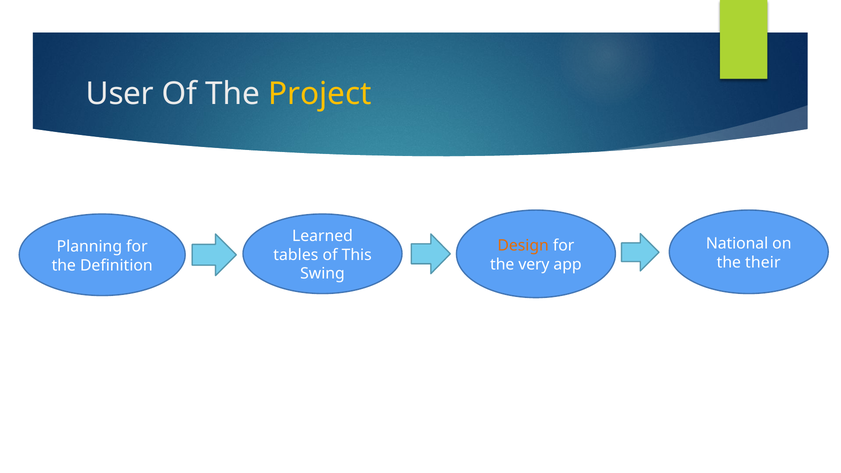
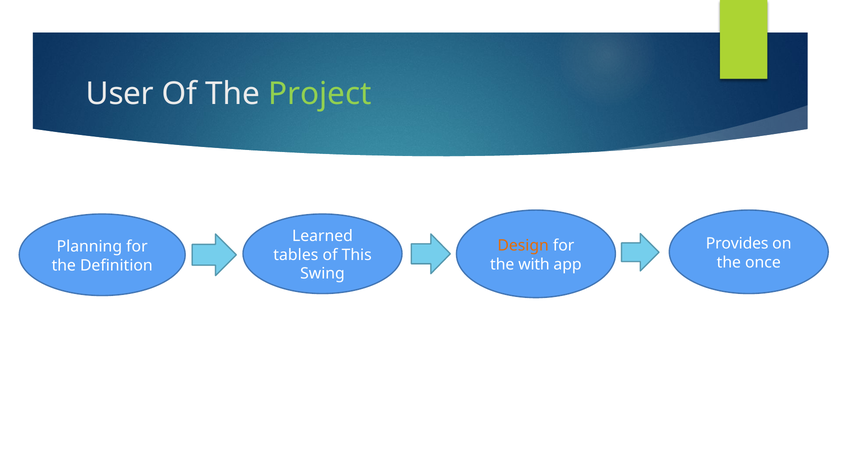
Project colour: yellow -> light green (320, 94)
National: National -> Provides (737, 244)
their: their -> once (763, 262)
very: very -> with (534, 264)
